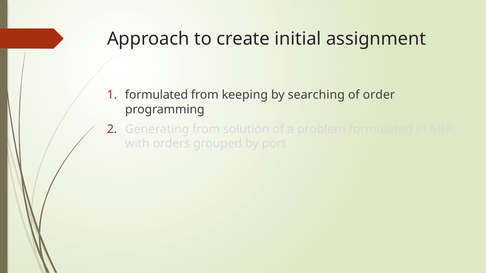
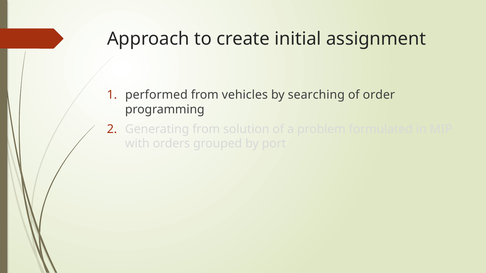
formulated: formulated -> performed (156, 95)
keeping: keeping -> vehicles (245, 95)
